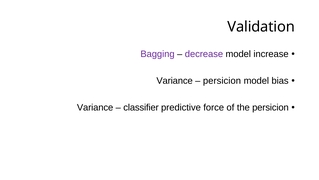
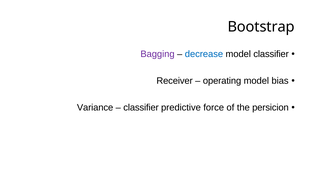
Validation: Validation -> Bootstrap (261, 27)
decrease colour: purple -> blue (204, 54)
model increase: increase -> classifier (271, 54)
Variance: Variance -> Receiver (175, 81)
persicion: persicion -> operating (222, 81)
